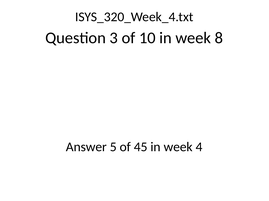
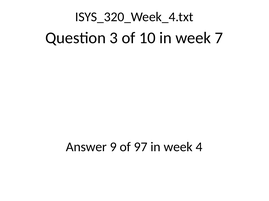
8: 8 -> 7 (219, 38)
5: 5 -> 9 (113, 147)
45: 45 -> 97 (141, 147)
